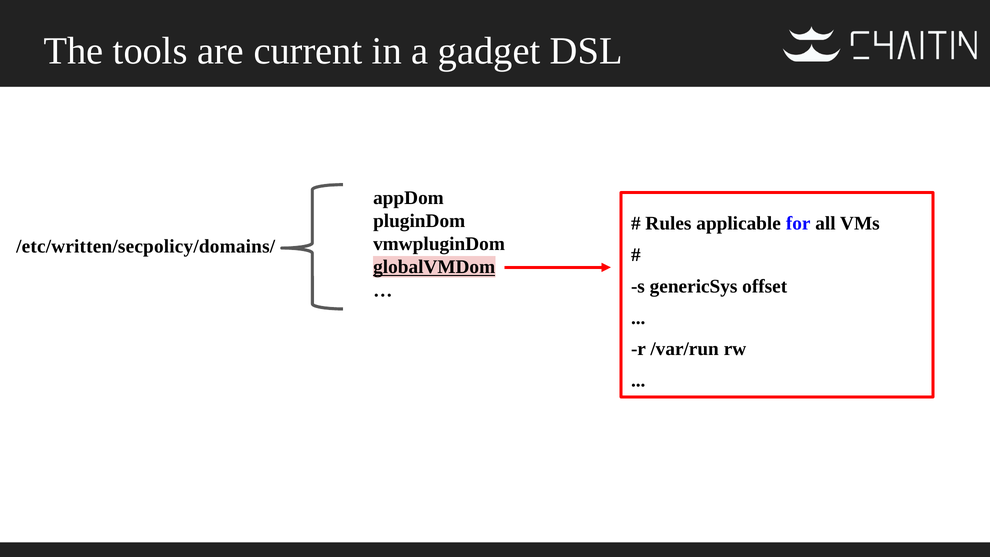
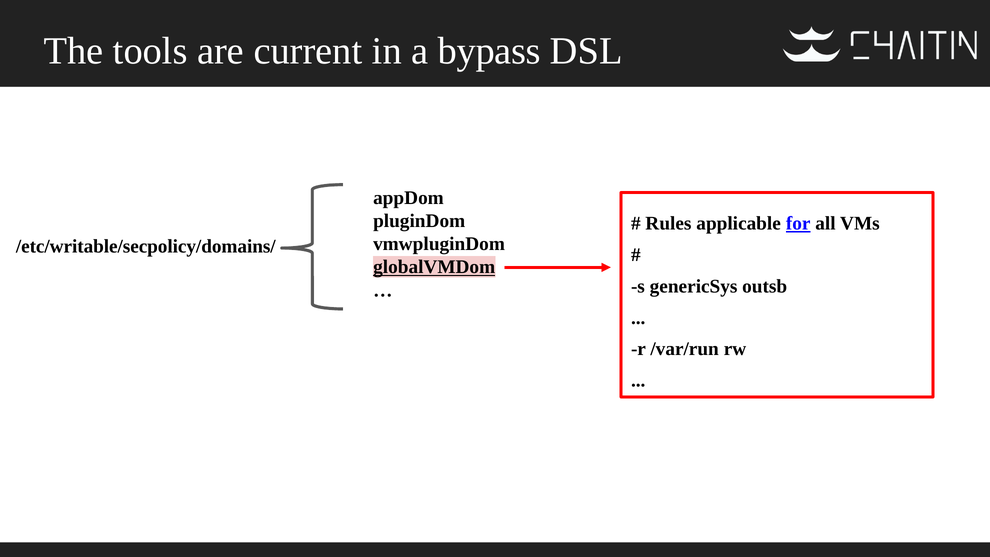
gadget: gadget -> bypass (489, 51)
for underline: none -> present (798, 223)
/etc/written/secpolicy/domains/: /etc/written/secpolicy/domains/ -> /etc/writable/secpolicy/domains/ (146, 246)
offset: offset -> outsb (765, 286)
